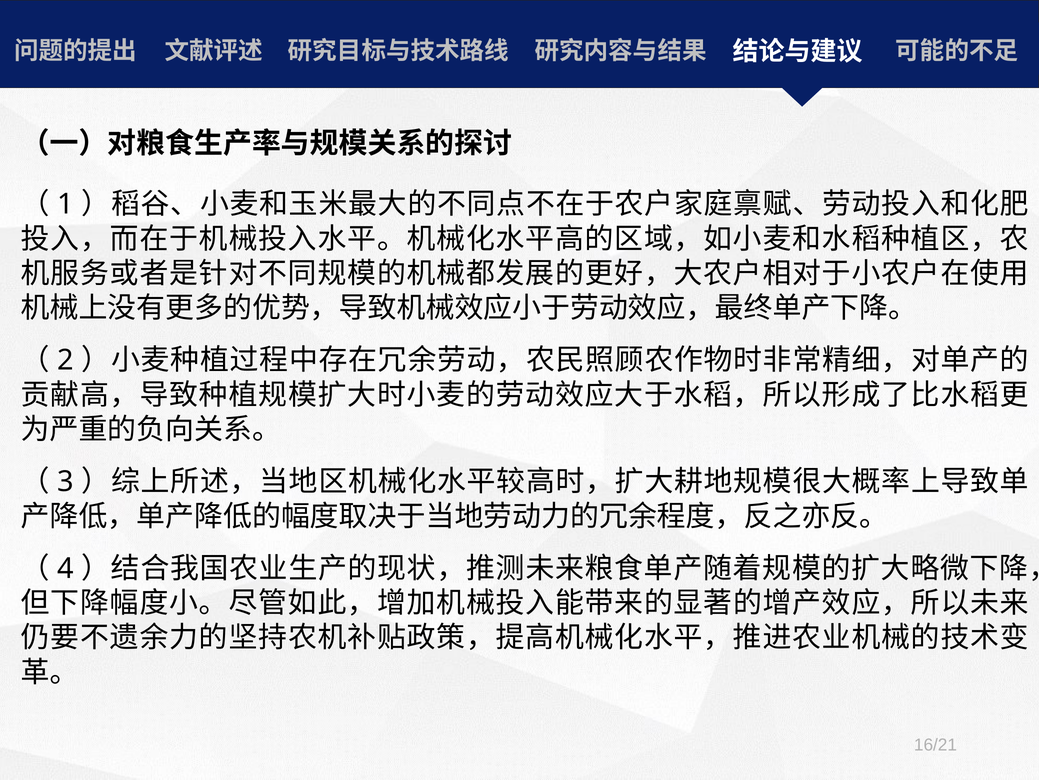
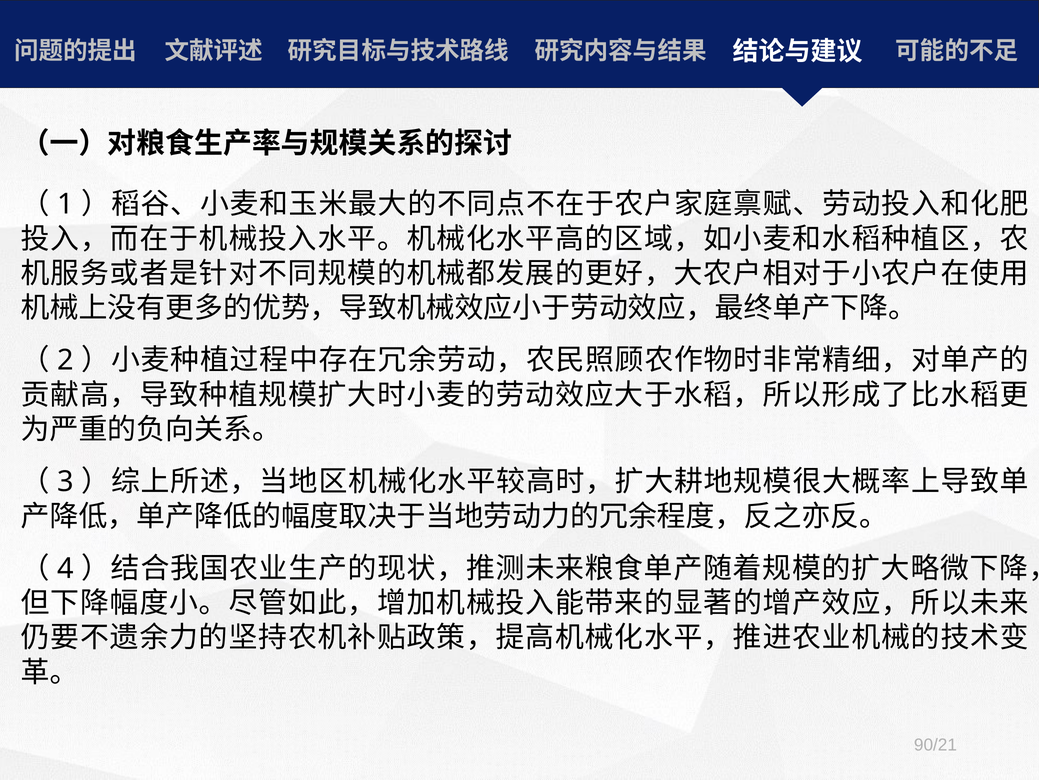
16/21: 16/21 -> 90/21 (935, 744)
